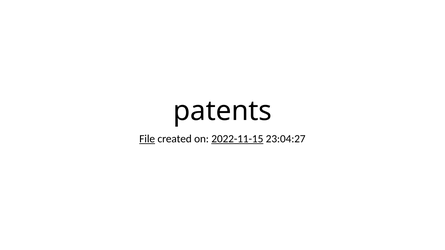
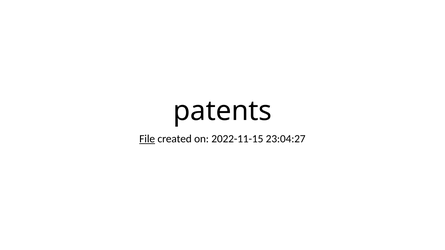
2022-11-15 underline: present -> none (237, 139)
